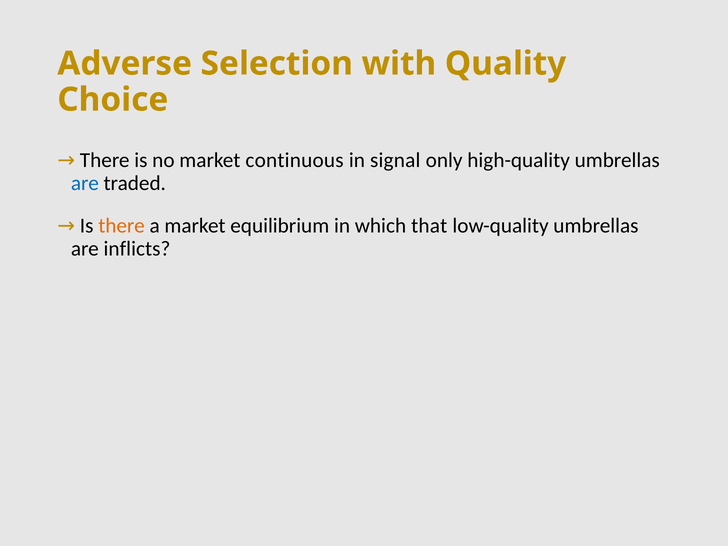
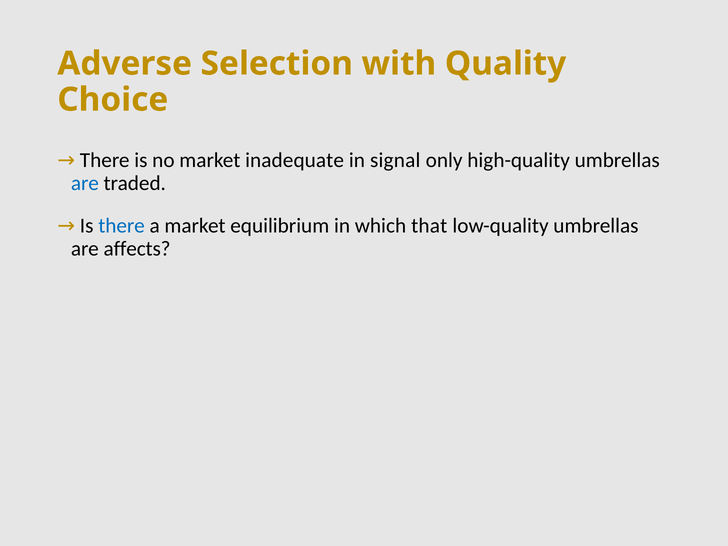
continuous: continuous -> inadequate (295, 160)
there colour: orange -> blue (122, 226)
inflicts: inflicts -> affects (137, 249)
